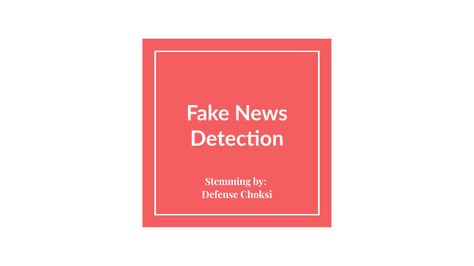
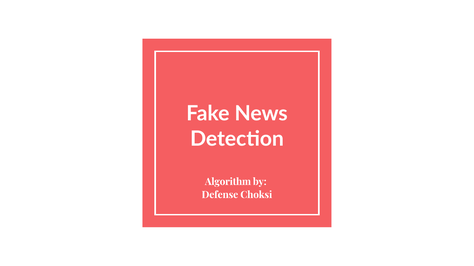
Stemming: Stemming -> Algorithm (228, 182)
